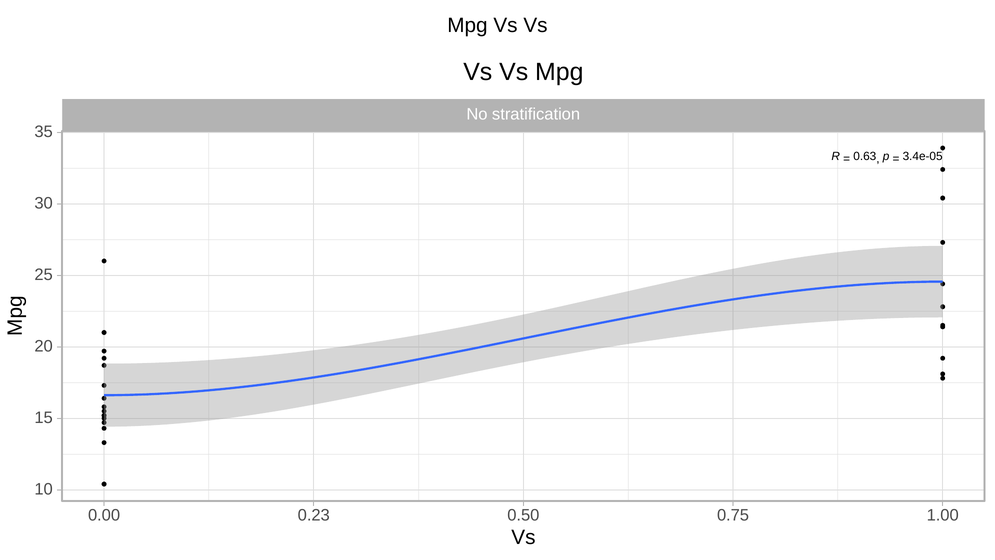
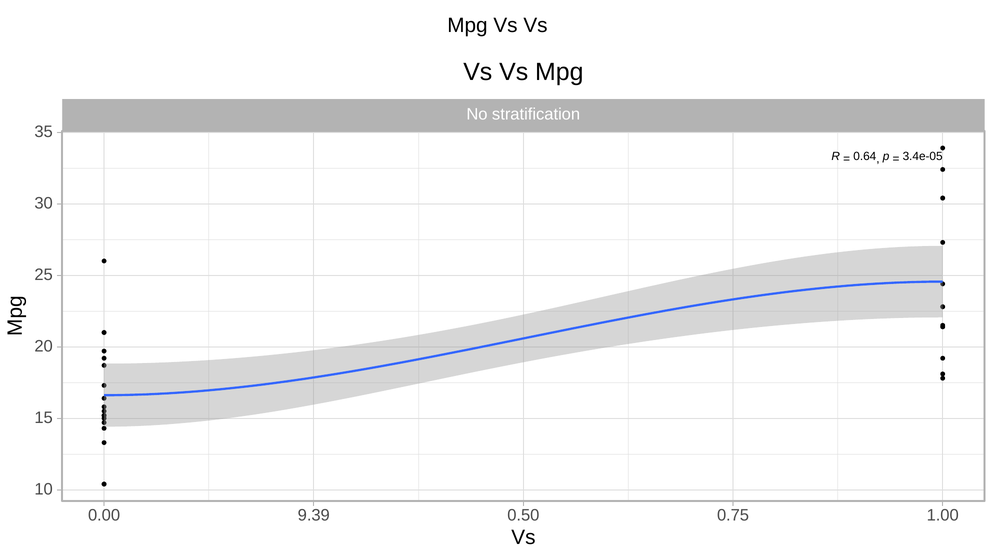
0.63: 0.63 -> 0.64 (865, 156)
0.23: 0.23 -> 9.39 (314, 515)
